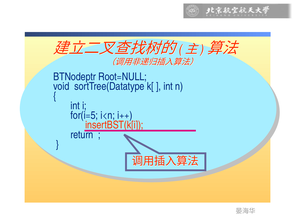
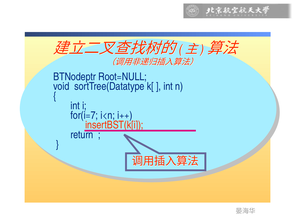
for(i=5: for(i=5 -> for(i=7 (84, 115)
